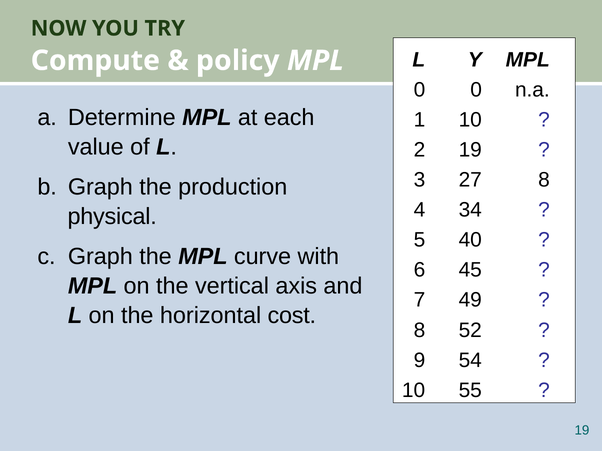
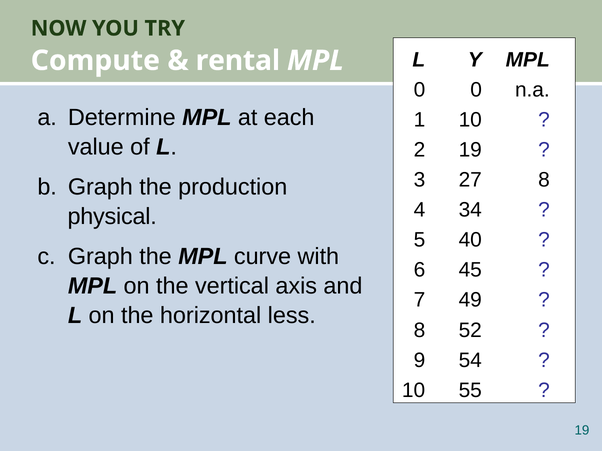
policy: policy -> rental (238, 61)
cost: cost -> less (292, 316)
